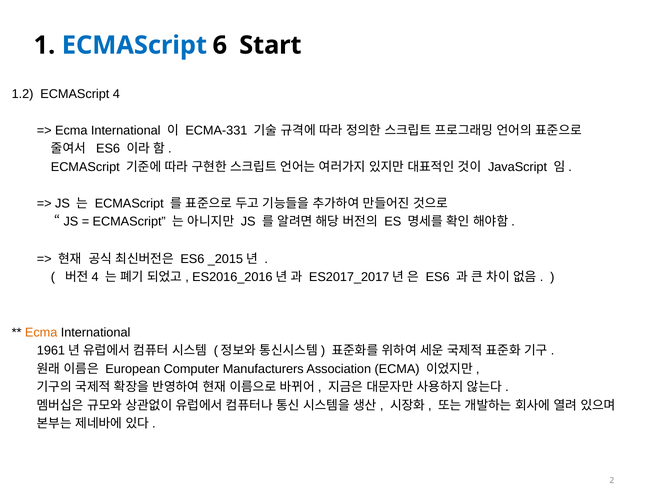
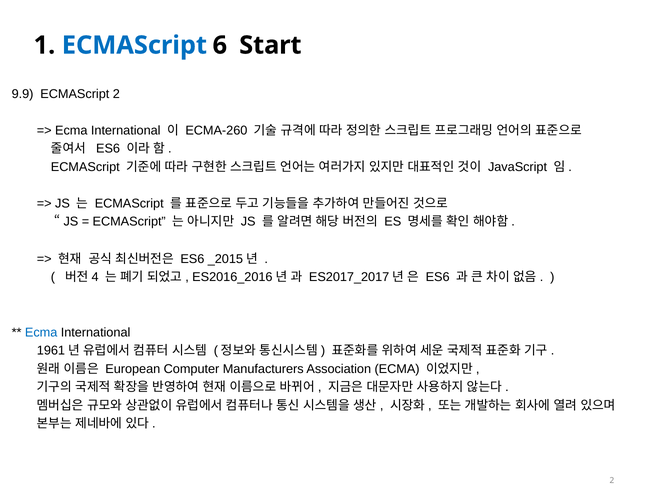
1.2: 1.2 -> 9.9 (23, 94)
ECMAScript 4: 4 -> 2 (116, 94)
ECMA-331: ECMA-331 -> ECMA-260 (216, 130)
Ecma colour: orange -> blue (41, 332)
